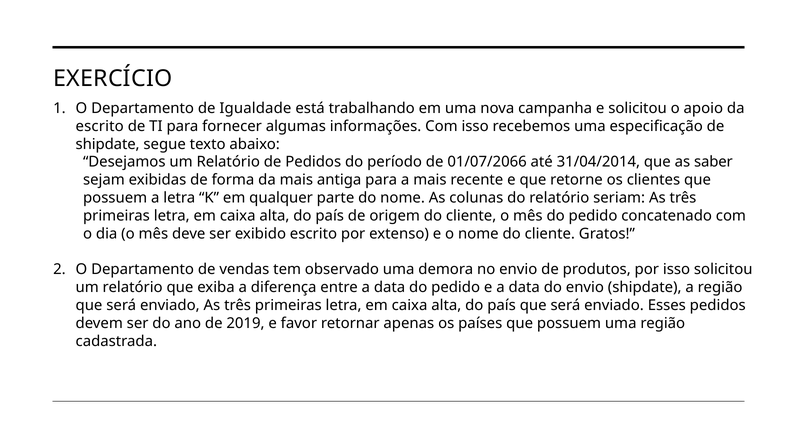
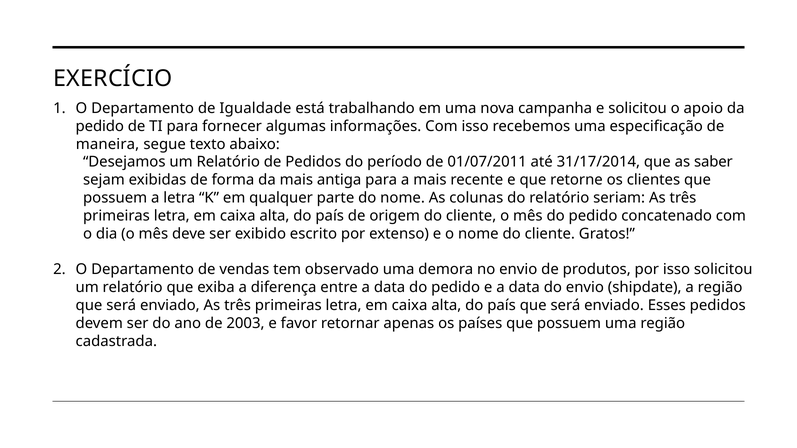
escrito: escrito -> pedido (100, 126)
shipdate: shipdate -> maneira (107, 144)
01/07/2066: 01/07/2066 -> 01/07/2011 (487, 162)
31/04/2014: 31/04/2014 -> 31/17/2014 (598, 162)
2019: 2019 -> 2003 (245, 324)
